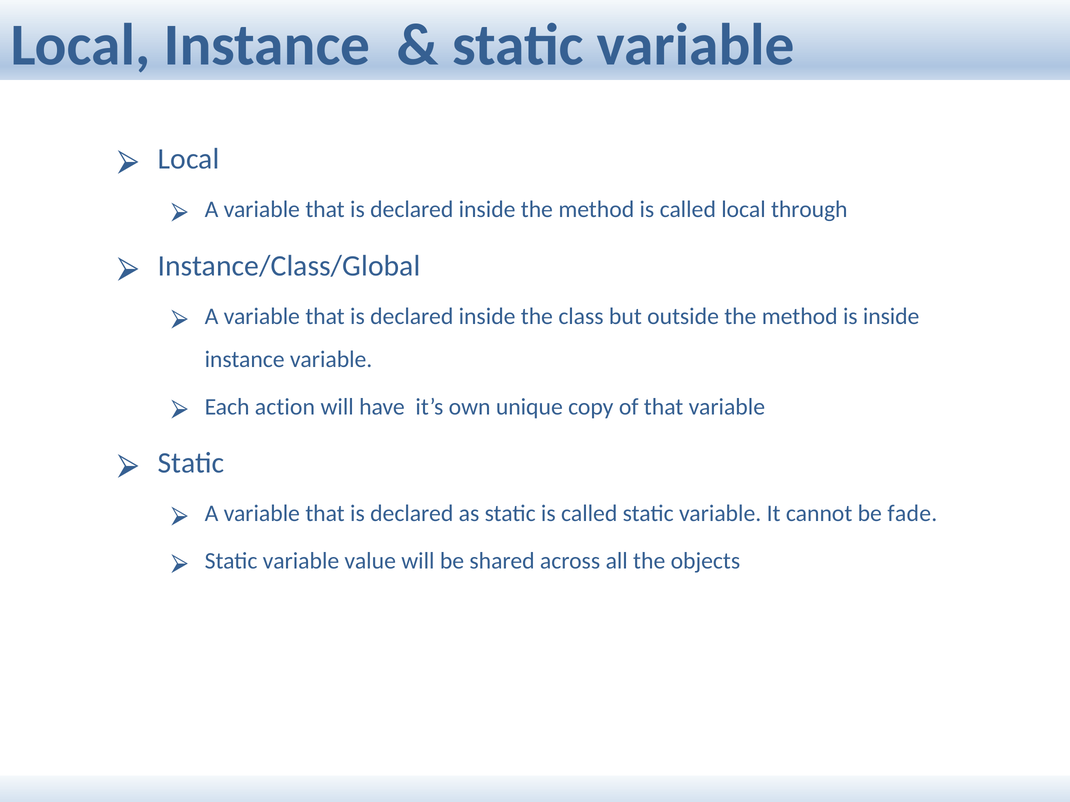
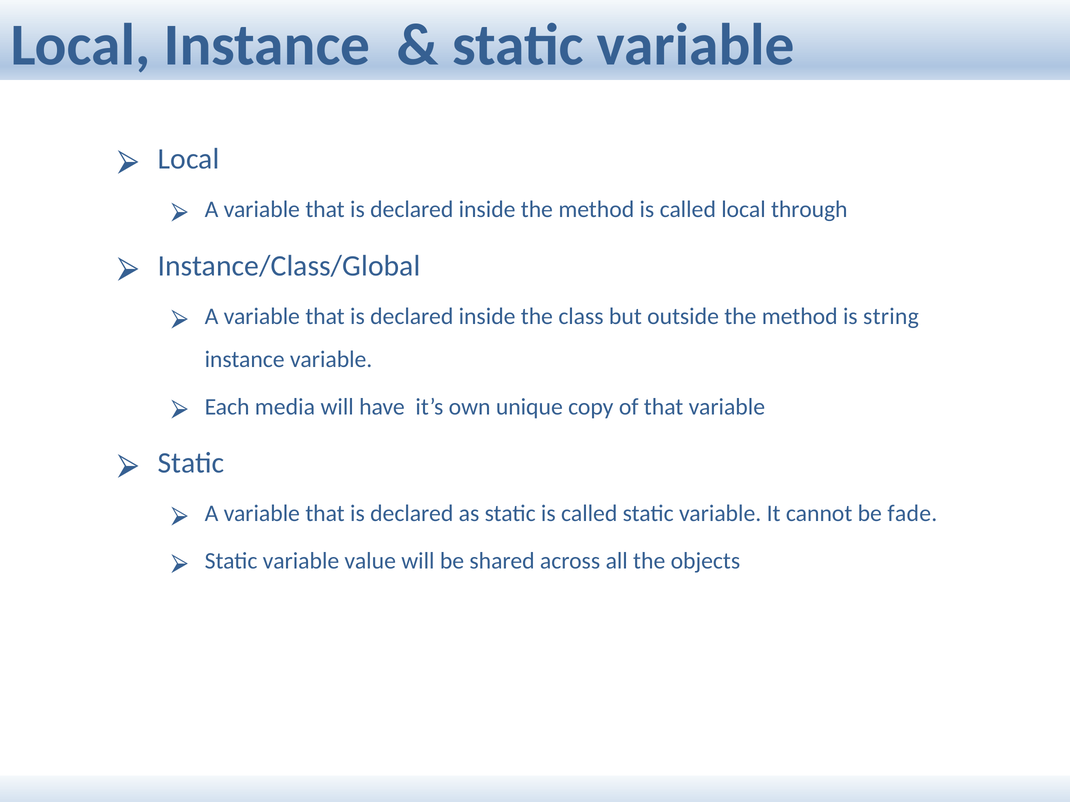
is inside: inside -> string (891, 317)
action: action -> media (285, 407)
